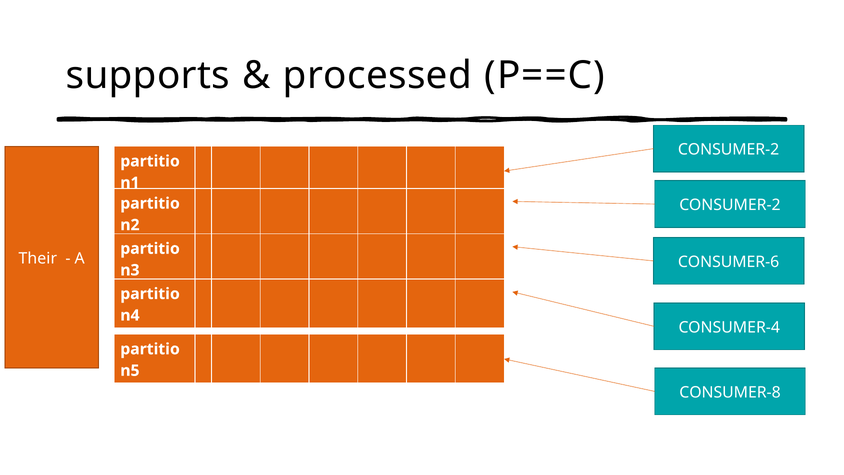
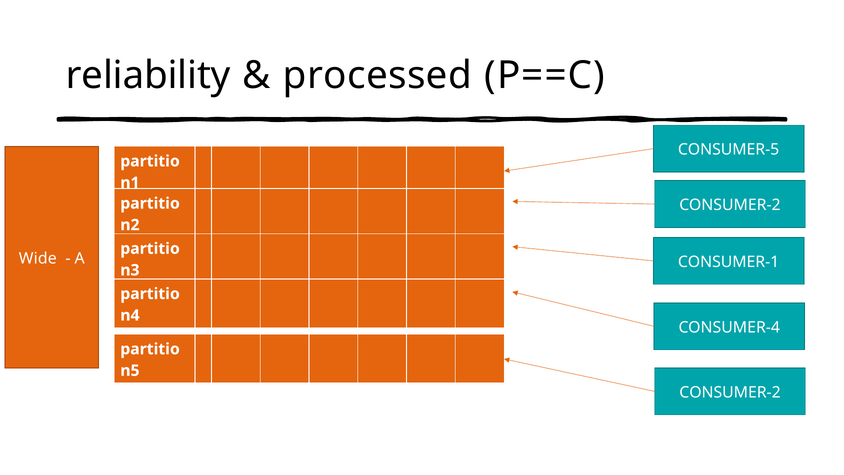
supports: supports -> reliability (148, 76)
CONSUMER-2: CONSUMER-2 -> CONSUMER-5 (729, 150)
Their: Their -> Wide (38, 258)
CONSUMER-6: CONSUMER-6 -> CONSUMER-1 (729, 262)
CONSUMER-8: CONSUMER-8 -> CONSUMER-2 (730, 392)
